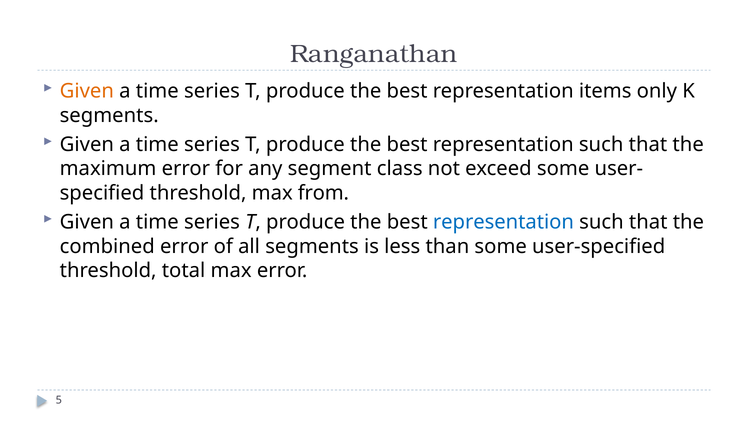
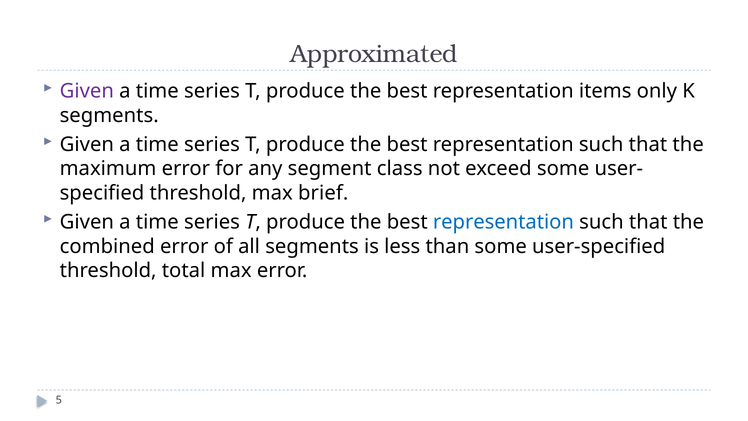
Ranganathan: Ranganathan -> Approximated (374, 54)
Given colour: orange -> purple (87, 91)
from: from -> brief (323, 193)
